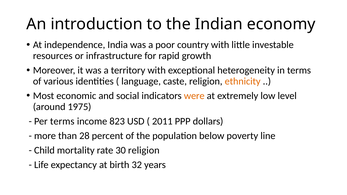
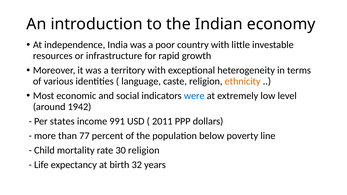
were colour: orange -> blue (194, 96)
1975: 1975 -> 1942 (79, 107)
Per terms: terms -> states (62, 121)
823: 823 -> 991 (117, 121)
28: 28 -> 77 (84, 136)
